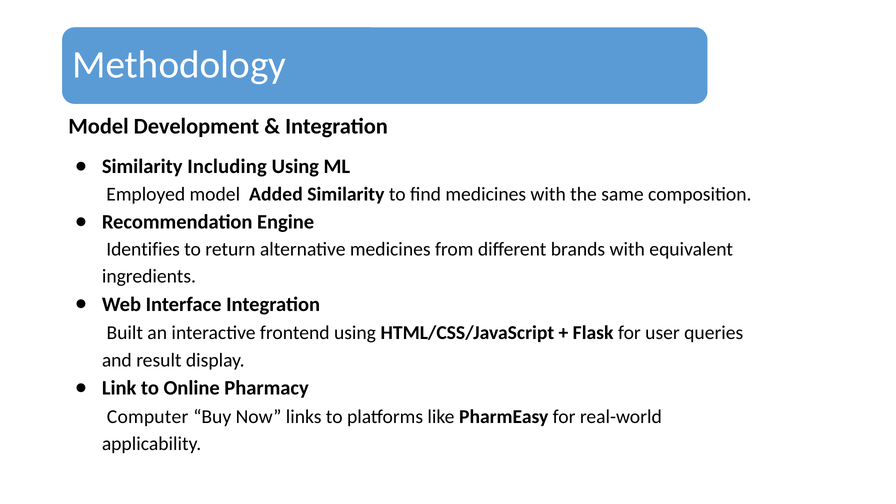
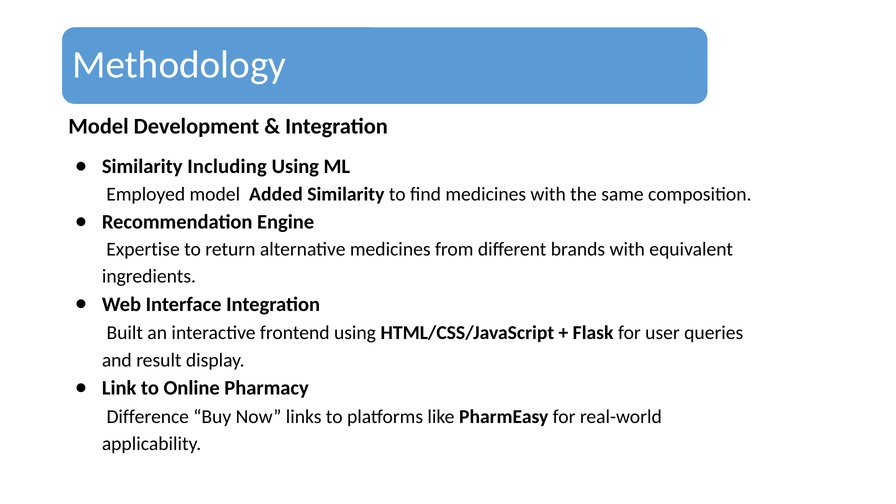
Identifies: Identifies -> Expertise (143, 249)
Computer: Computer -> Difference (148, 417)
